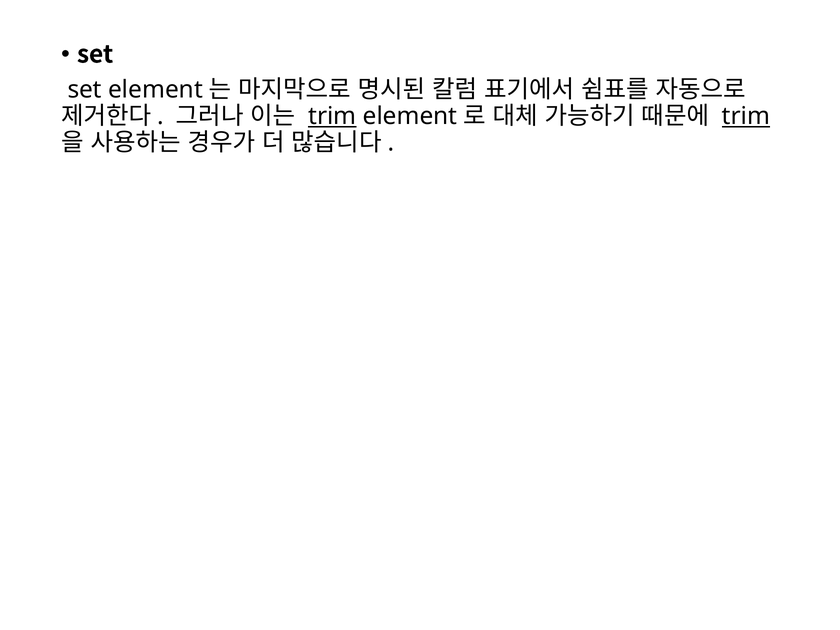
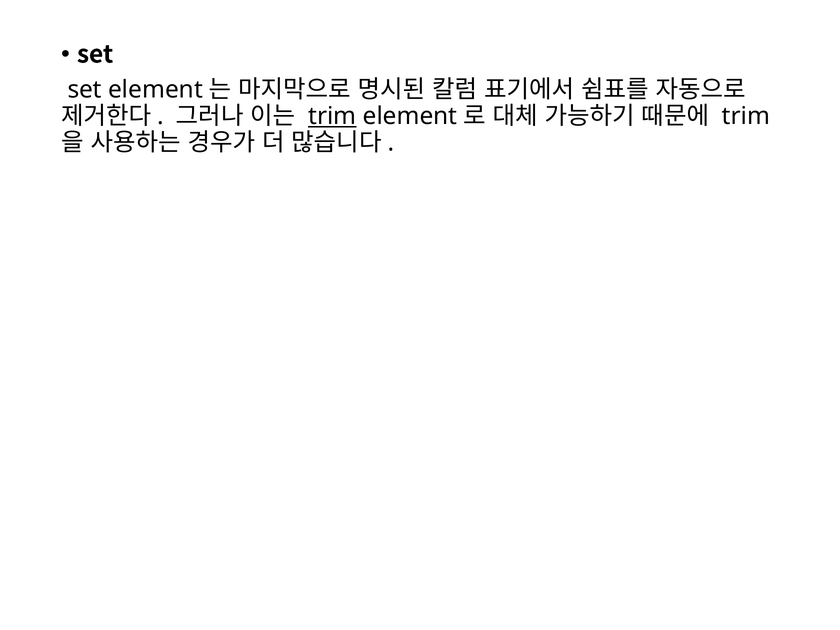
trim underline: present -> none (746, 116)
